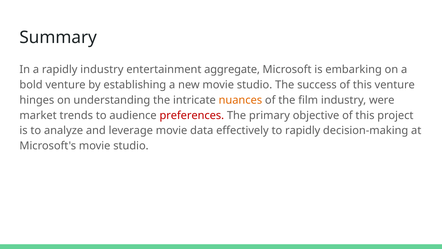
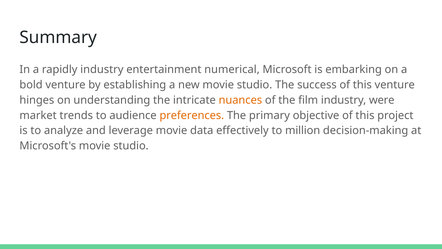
aggregate: aggregate -> numerical (232, 70)
preferences colour: red -> orange (192, 115)
to rapidly: rapidly -> million (303, 130)
